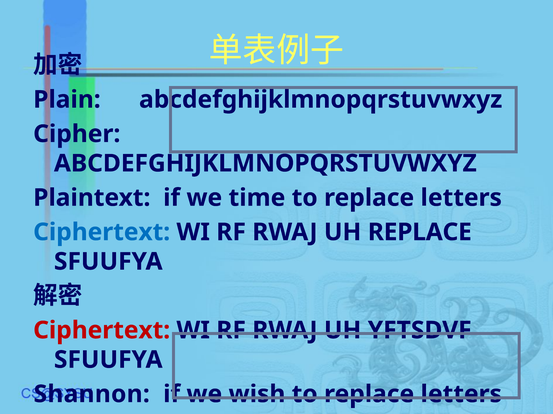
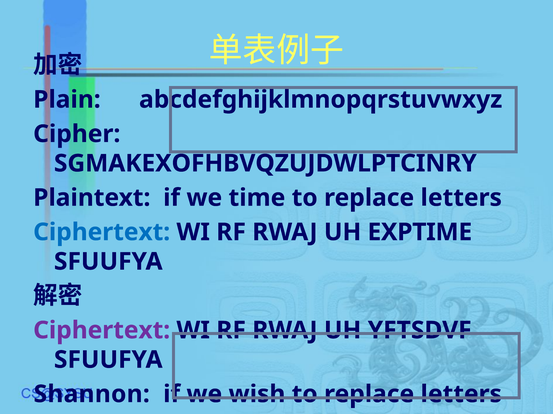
ABCDEFGHIJKLMNOPQRSTUVWXYZ: ABCDEFGHIJKLMNOPQRSTUVWXYZ -> SGMAKEXOFHBVQZUJDWLPTCINRY (265, 164)
UH REPLACE: REPLACE -> EXPTIME (420, 233)
Ciphertext colour: red -> purple (102, 331)
